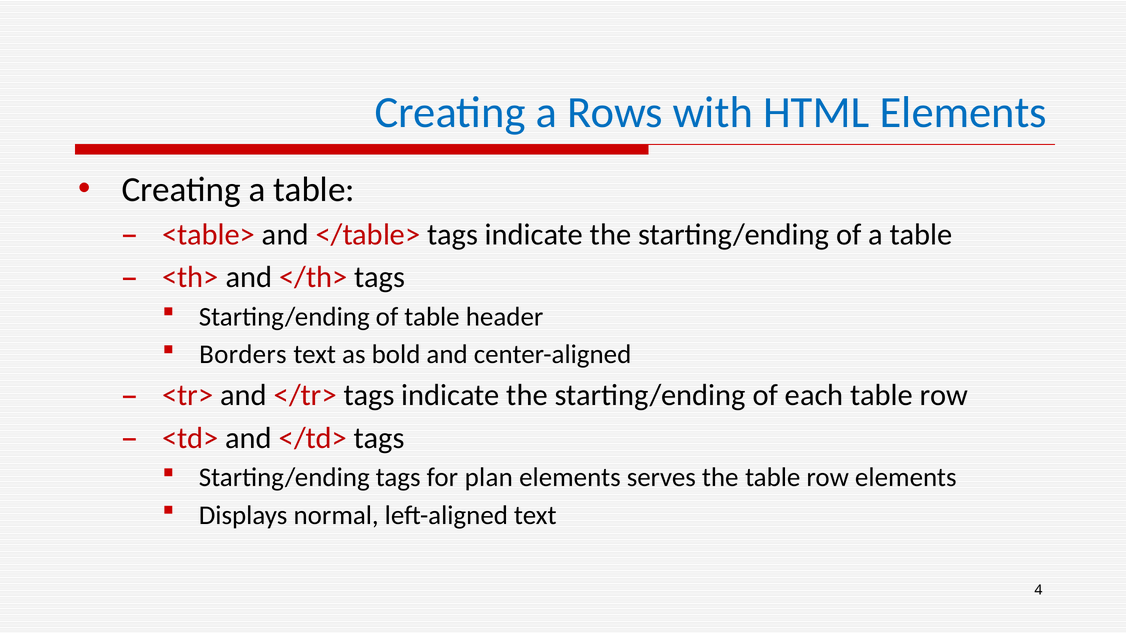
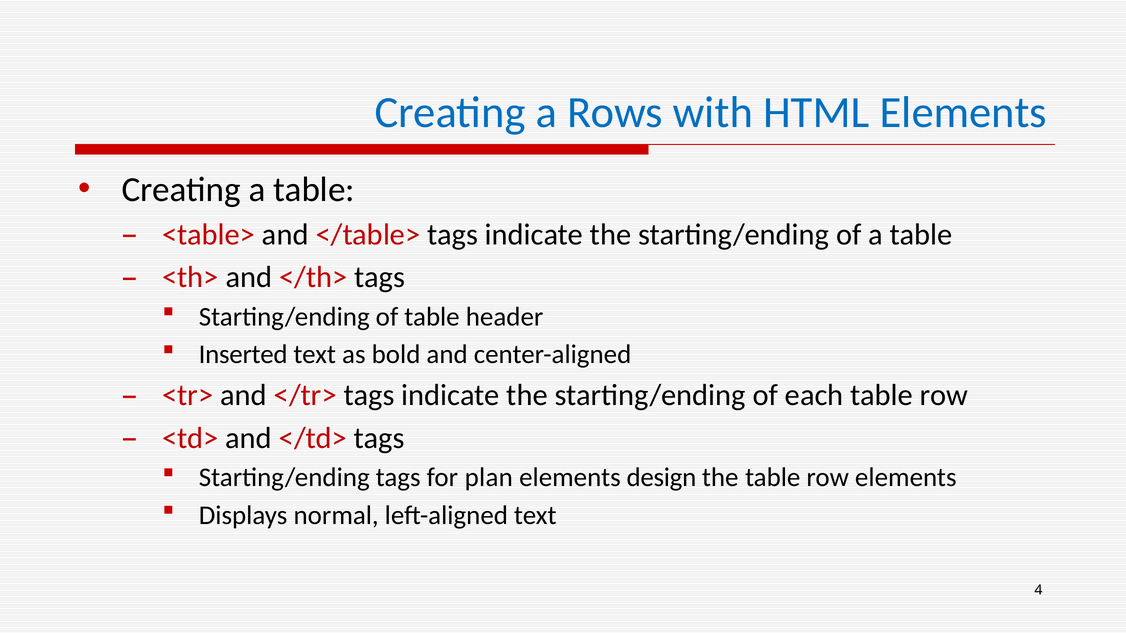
Borders: Borders -> Inserted (243, 355)
serves: serves -> design (661, 478)
